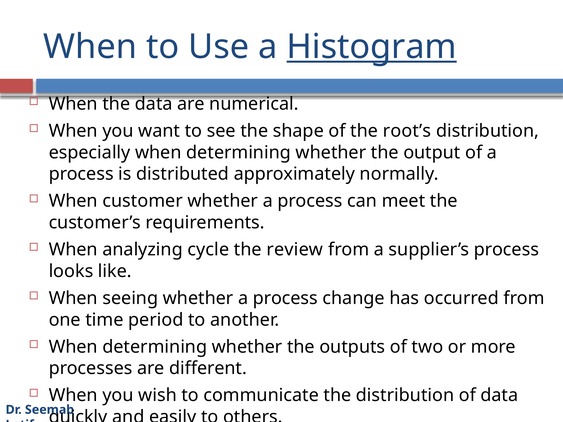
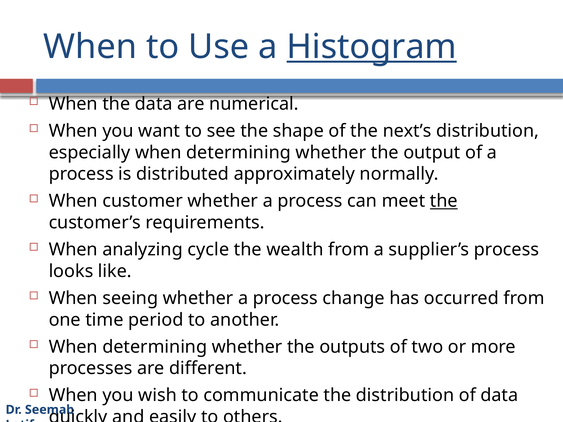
root’s: root’s -> next’s (407, 131)
the underline: none -> present (444, 201)
review: review -> wealth (295, 250)
